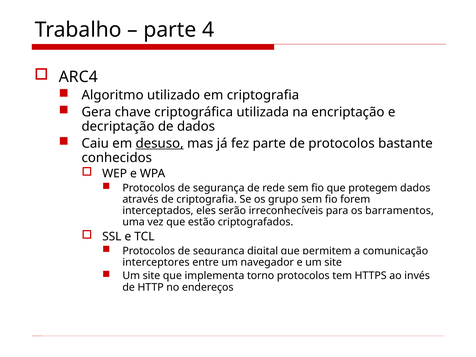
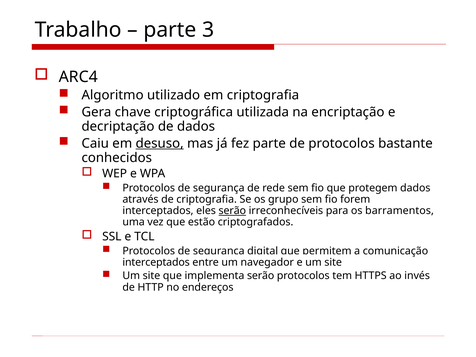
4: 4 -> 3 (208, 30)
serão underline: none -> present (232, 211)
interceptores: interceptores -> interceptados (156, 262)
implementa torno: torno -> serão (261, 276)
